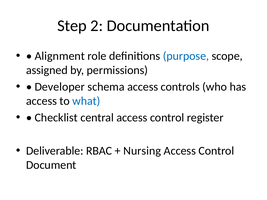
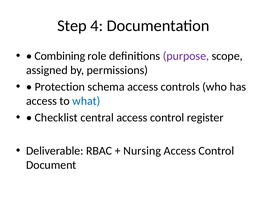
2: 2 -> 4 (97, 26)
Alignment: Alignment -> Combining (60, 56)
purpose colour: blue -> purple (186, 56)
Developer: Developer -> Protection (60, 87)
